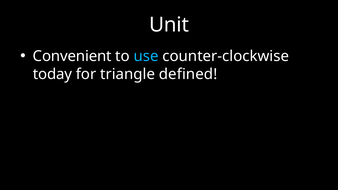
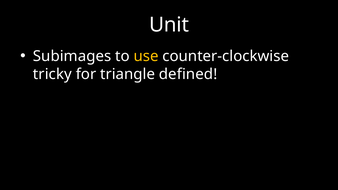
Convenient: Convenient -> Subimages (72, 56)
use colour: light blue -> yellow (146, 56)
today: today -> tricky (52, 74)
